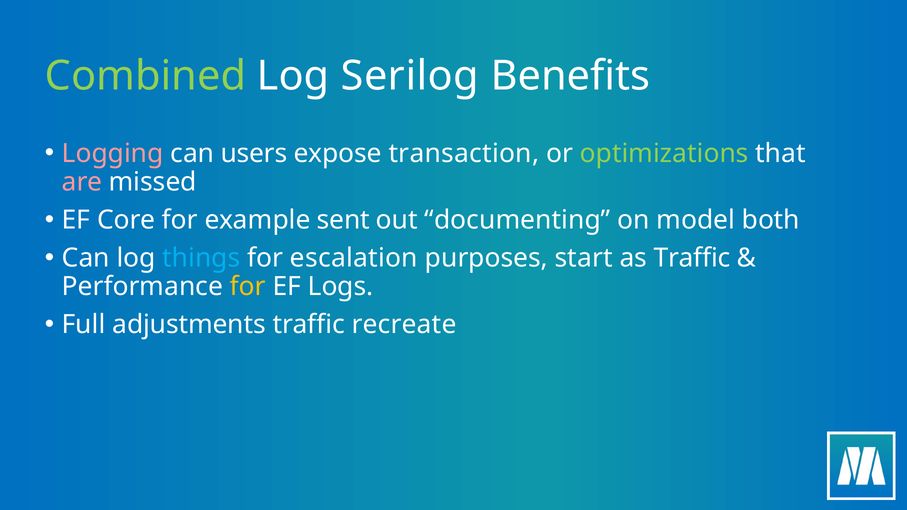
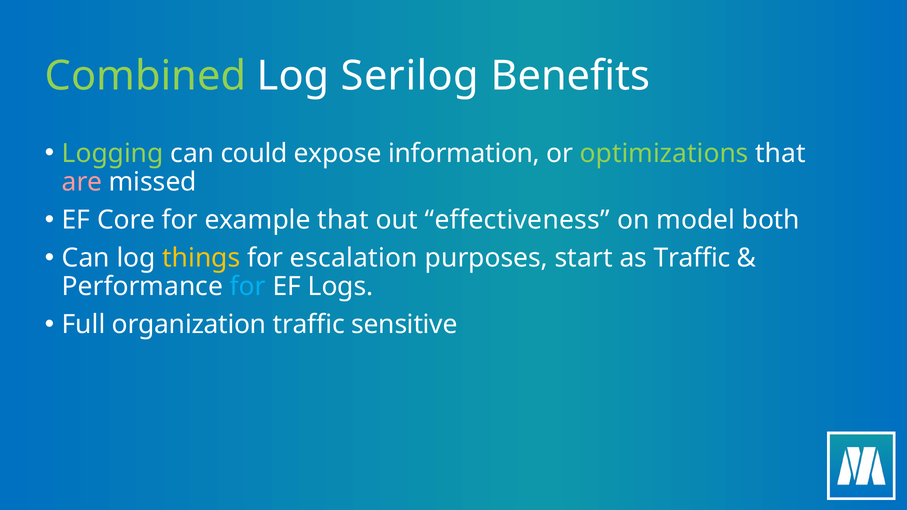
Logging colour: pink -> light green (113, 153)
users: users -> could (254, 153)
transaction: transaction -> information (464, 153)
example sent: sent -> that (343, 220)
documenting: documenting -> effectiveness (517, 220)
things colour: light blue -> yellow (201, 258)
for colour: yellow -> light blue (248, 287)
adjustments: adjustments -> organization (189, 325)
recreate: recreate -> sensitive (404, 325)
